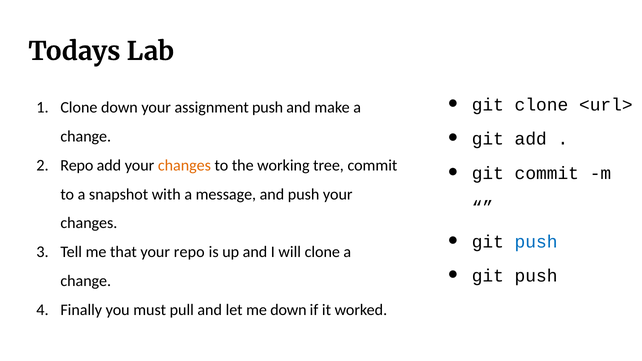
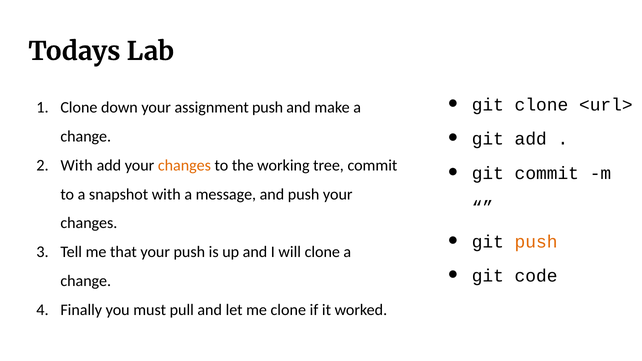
Repo: Repo -> With (77, 165)
push colour: blue -> orange (536, 242)
your repo: repo -> push (189, 252)
push: push -> code (536, 276)
me down: down -> clone (288, 310)
